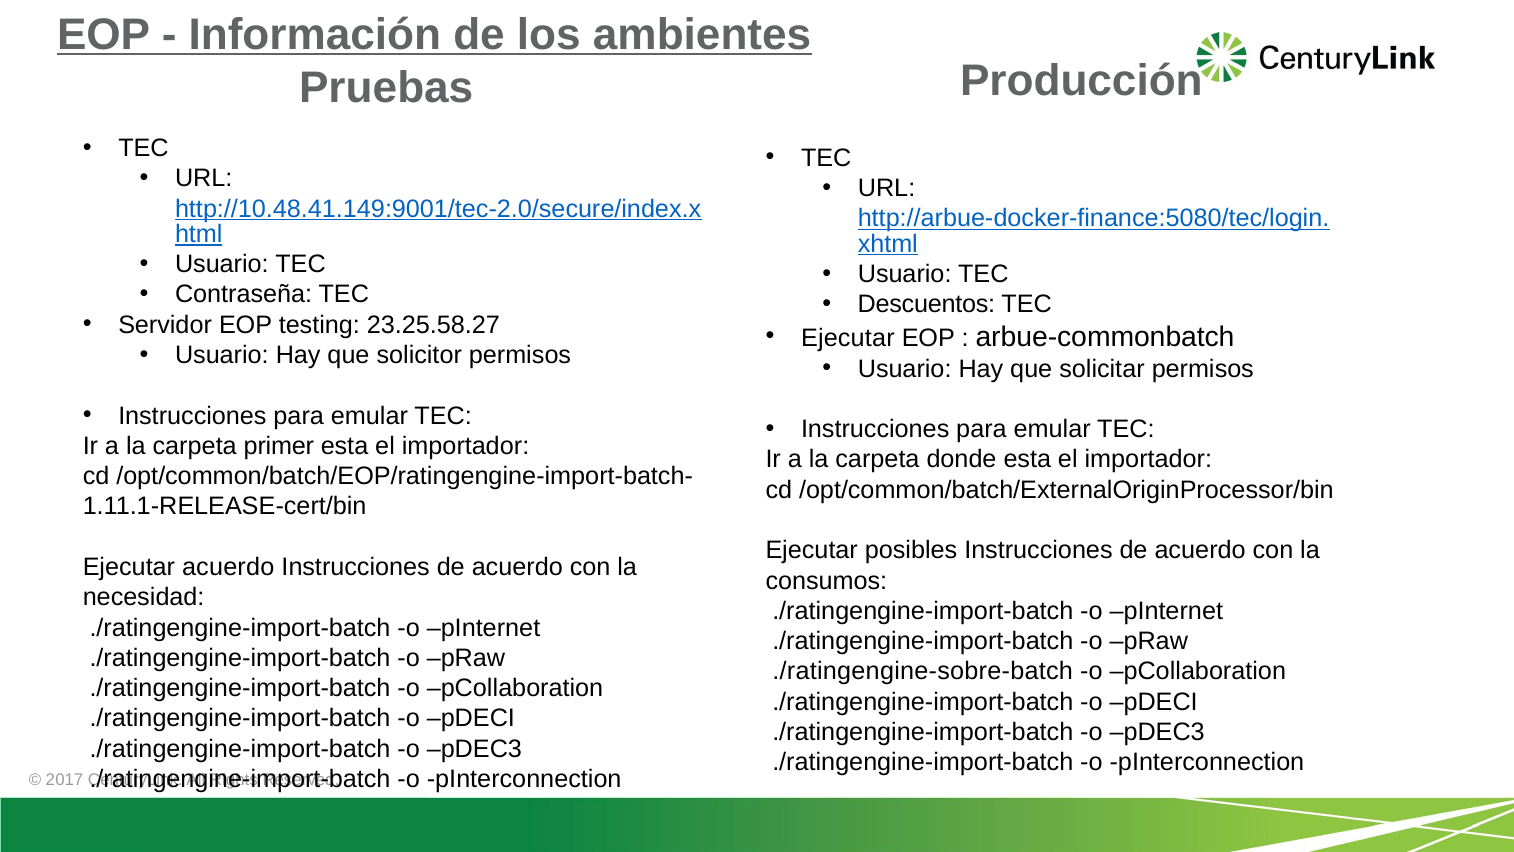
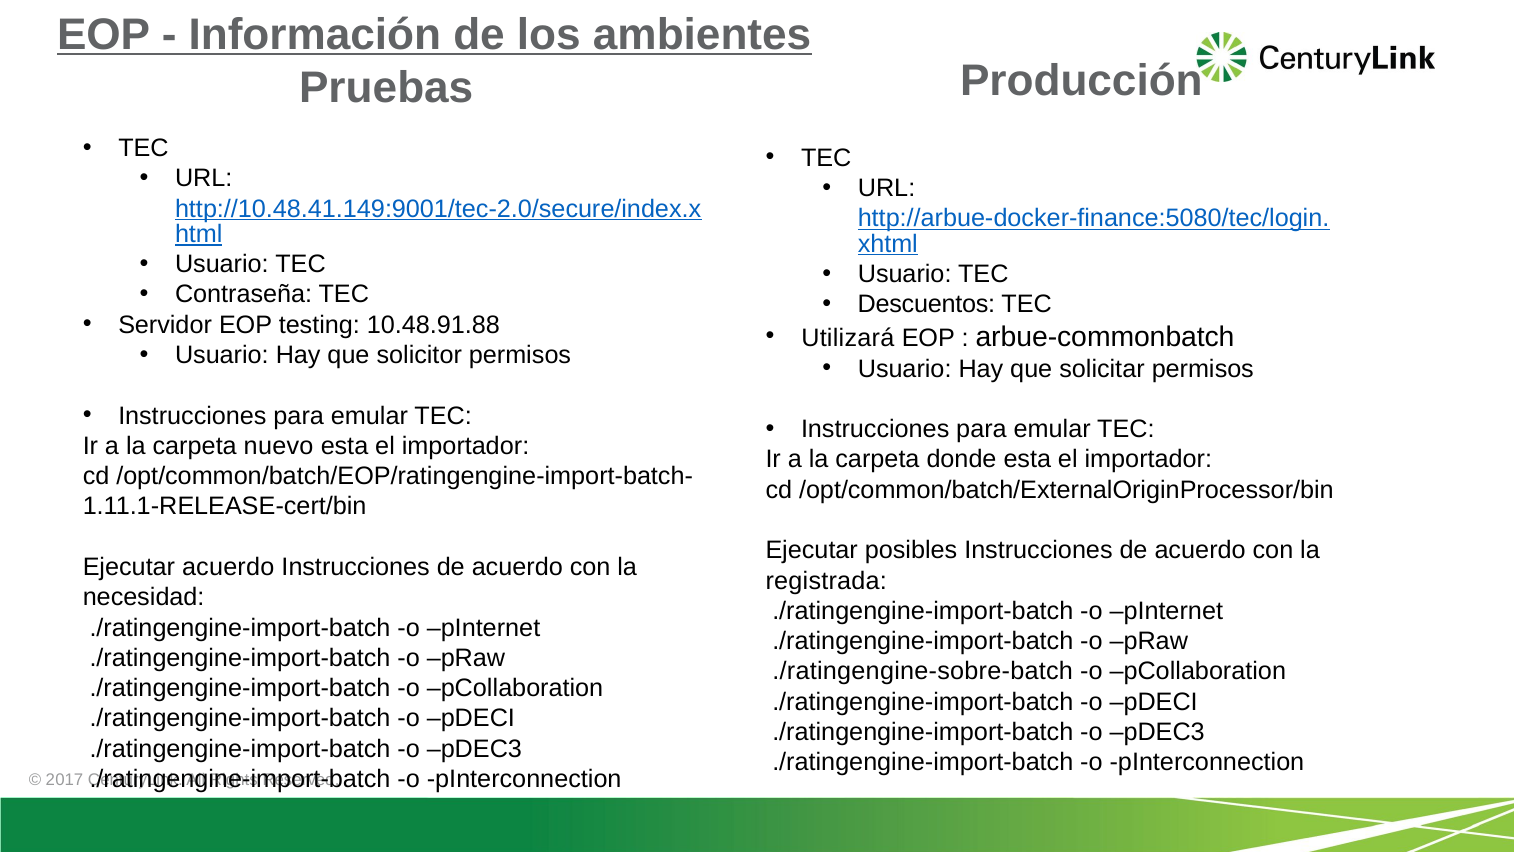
23.25.58.27: 23.25.58.27 -> 10.48.91.88 (433, 325)
Ejecutar: Ejecutar -> Utilizará (848, 338)
primer: primer -> nuevo (279, 446)
consumos: consumos -> registrada (826, 581)
